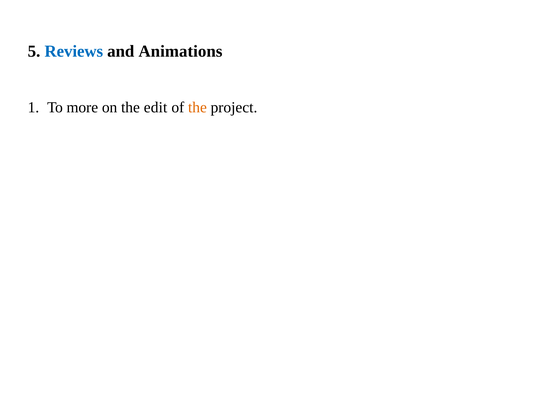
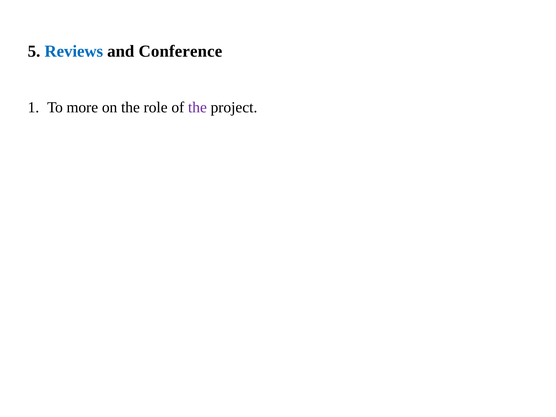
Animations: Animations -> Conference (180, 51)
edit: edit -> role (156, 108)
the colour: orange -> purple (197, 108)
